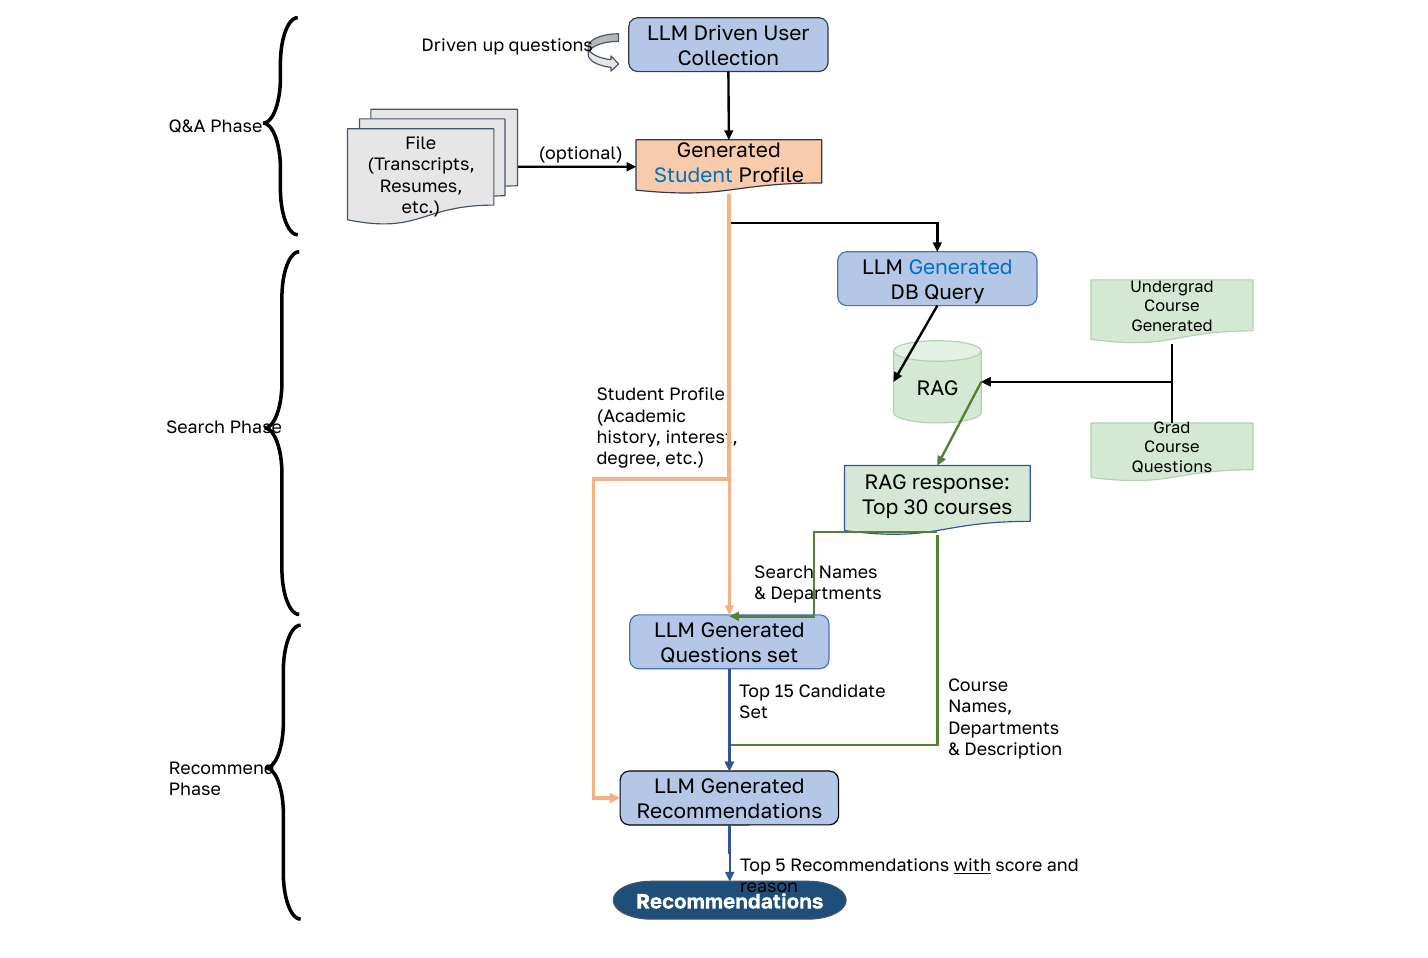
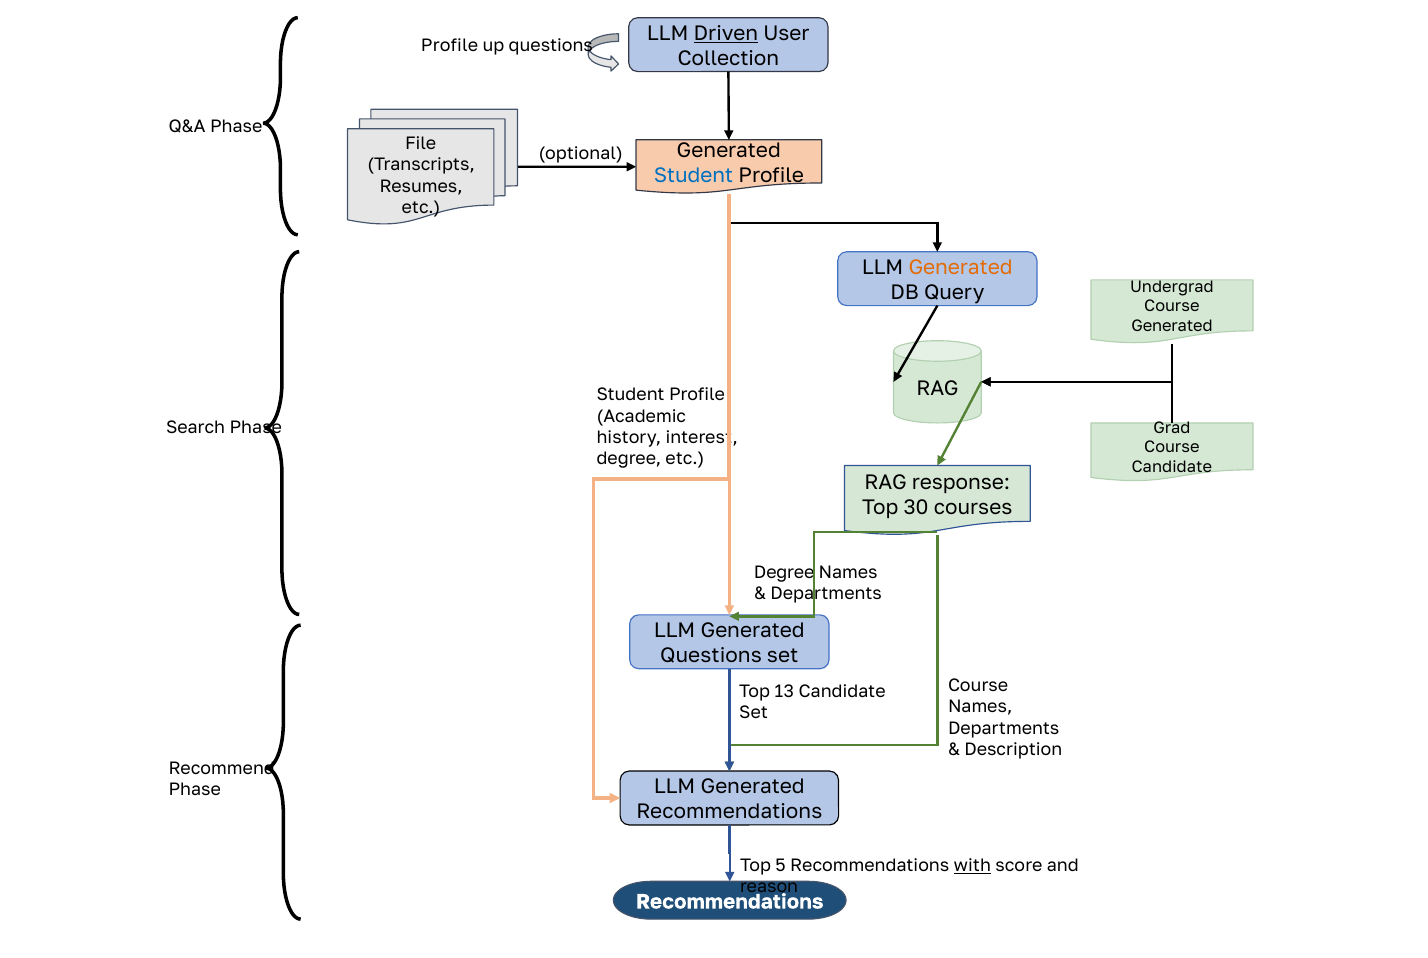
Driven underline: none -> present (726, 34)
Driven: Driven -> Profile (450, 45)
Generated colour: blue -> orange (961, 268)
Questions: Questions -> Candidate (1172, 467)
Search: Search -> Degree (784, 572)
15: 15 -> 13 (784, 692)
